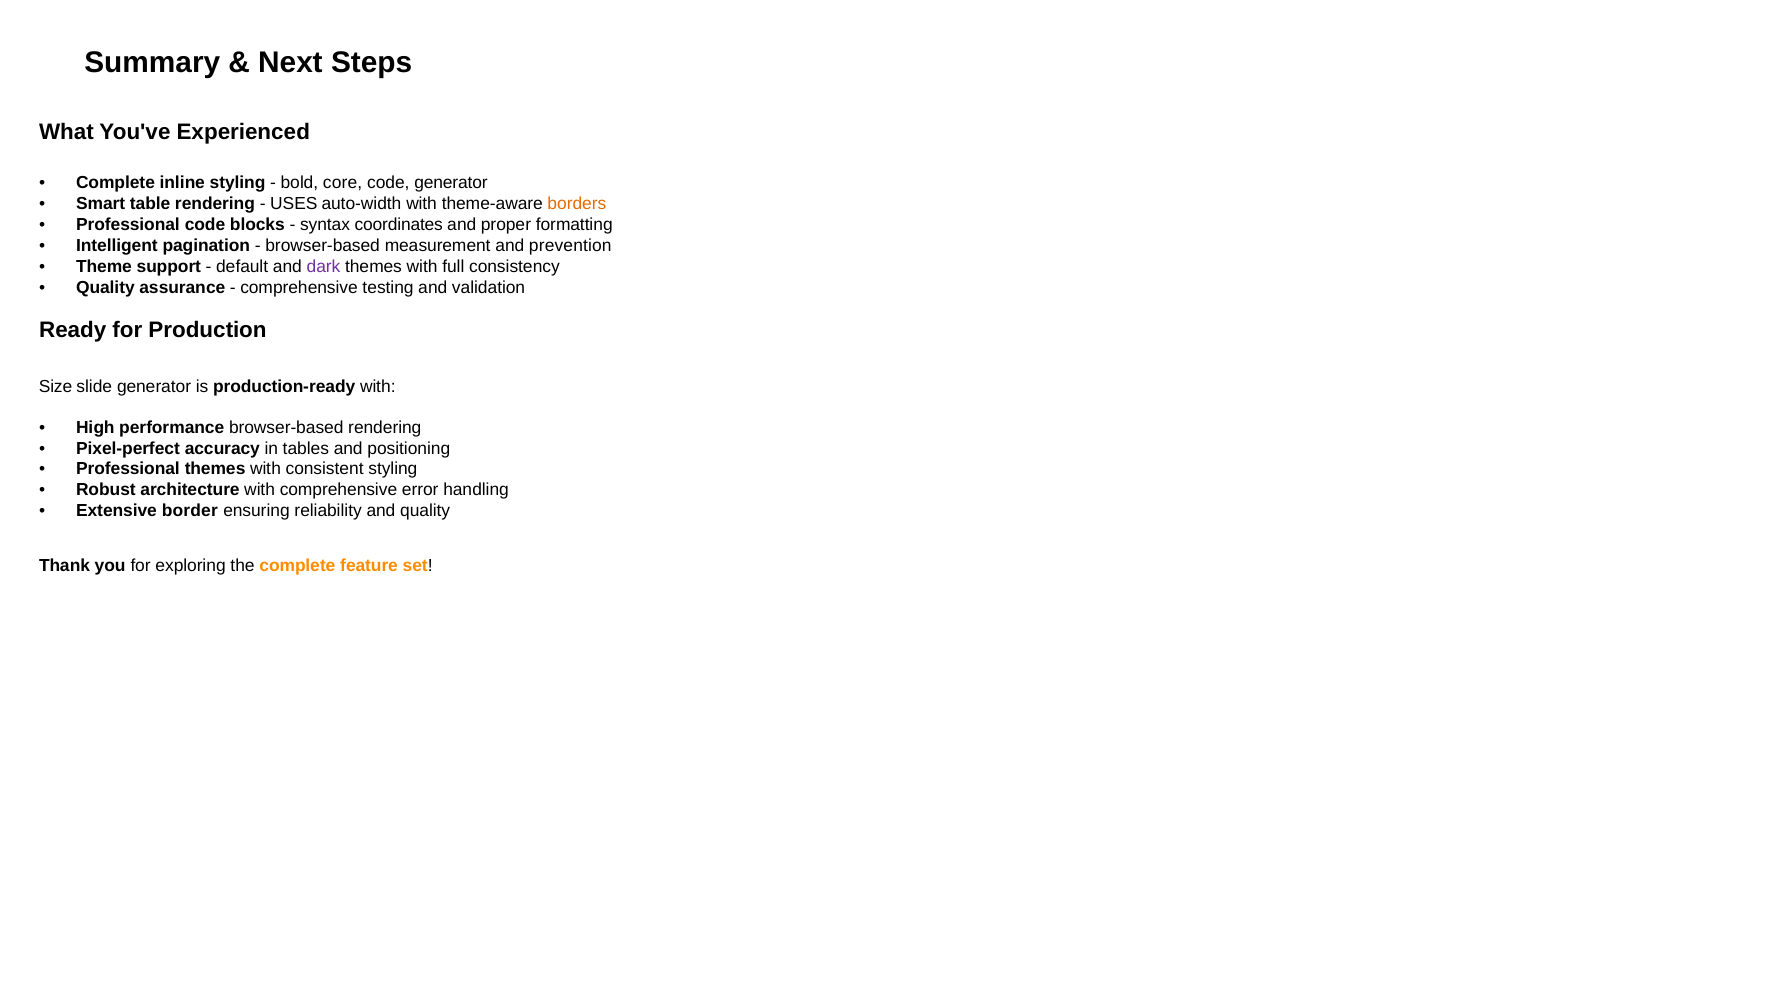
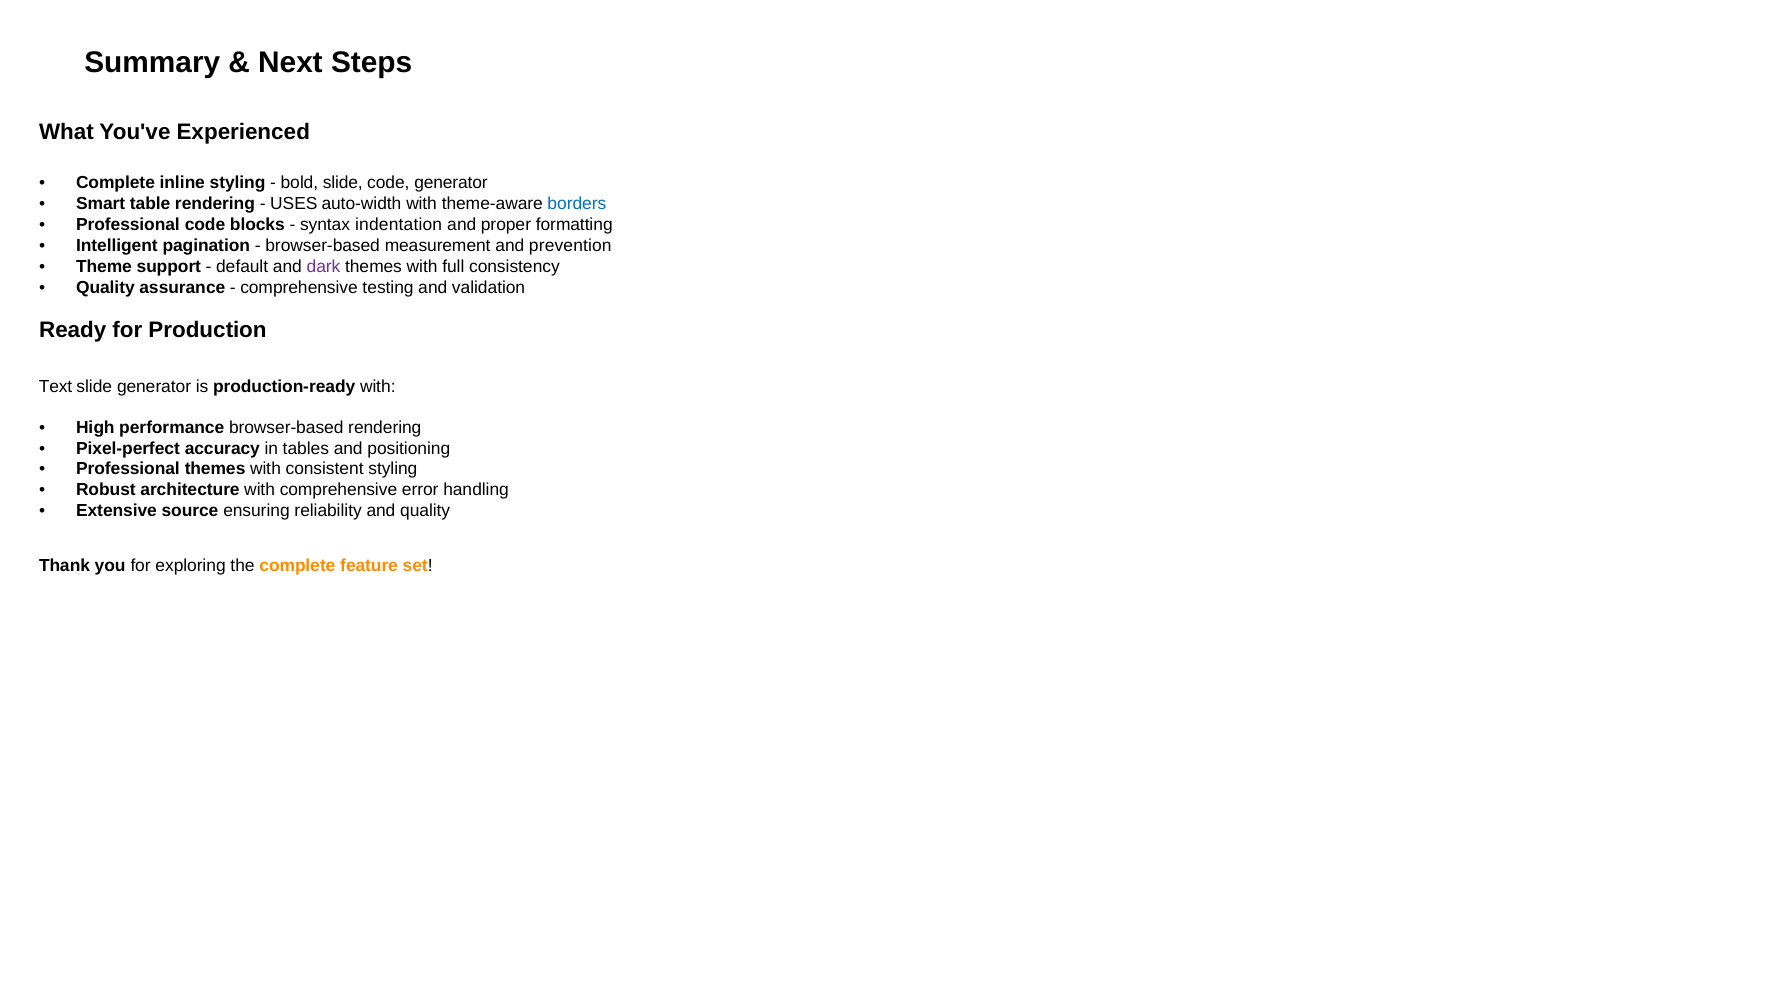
bold core: core -> slide (343, 183)
borders colour: orange -> blue (577, 204)
coordinates: coordinates -> indentation (399, 225)
Size: Size -> Text (56, 387)
border: border -> source (190, 511)
